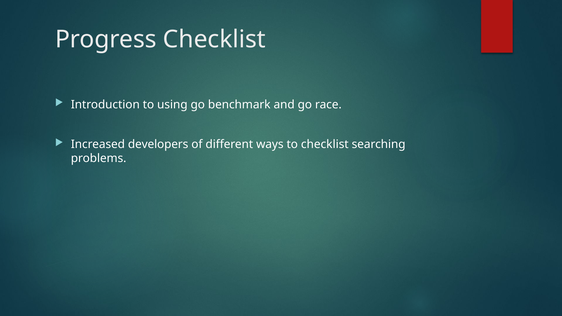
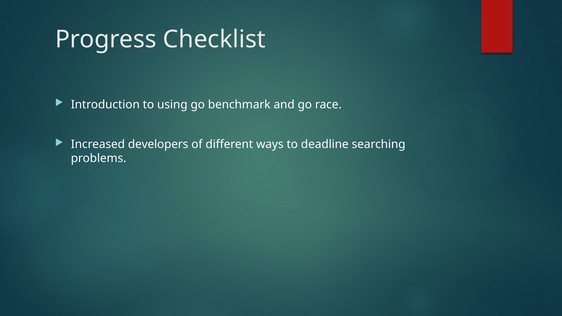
to checklist: checklist -> deadline (325, 144)
